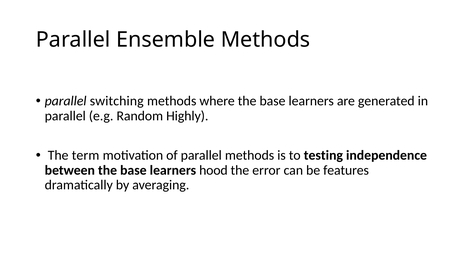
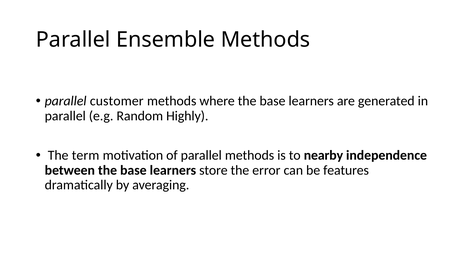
switching: switching -> customer (117, 101)
testing: testing -> nearby (323, 155)
hood: hood -> store (213, 170)
